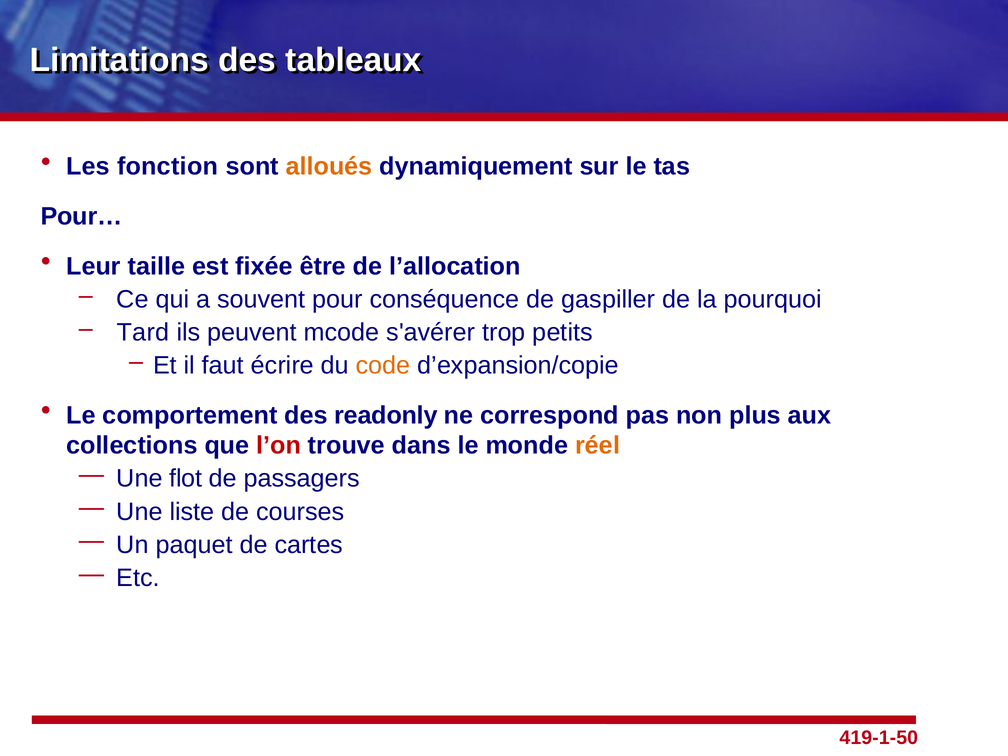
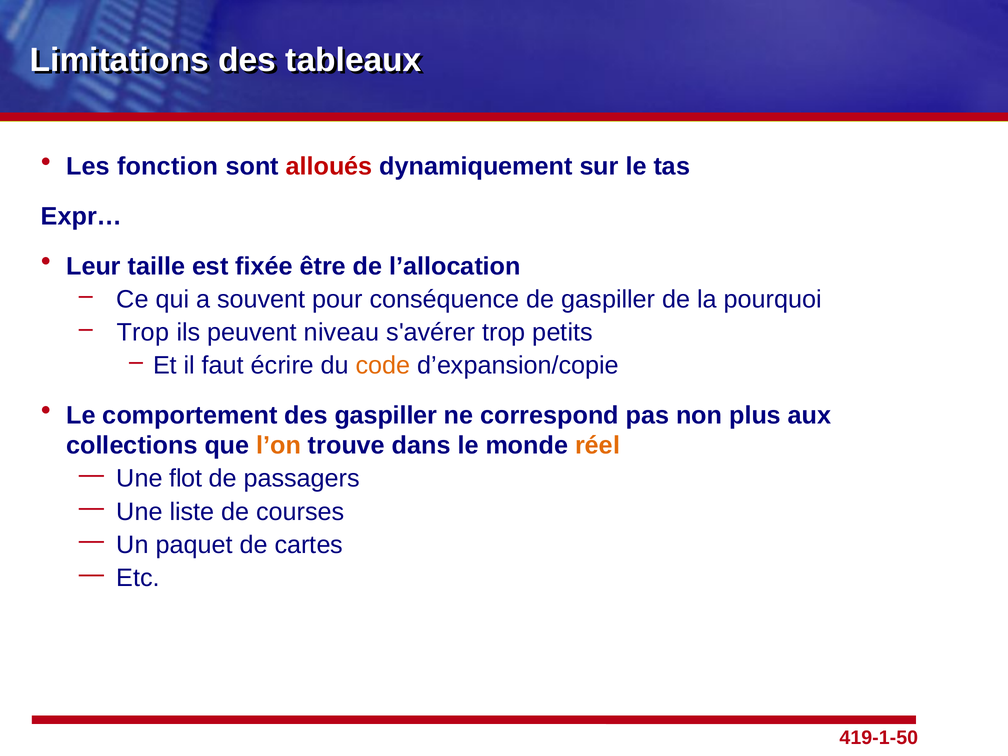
alloués colour: orange -> red (329, 167)
Pour…: Pour… -> Expr… (81, 217)
Tard: Tard -> Trop (143, 332)
mcode: mcode -> niveau (342, 332)
des readonly: readonly -> gaspiller (386, 415)
l’on colour: red -> orange (279, 446)
